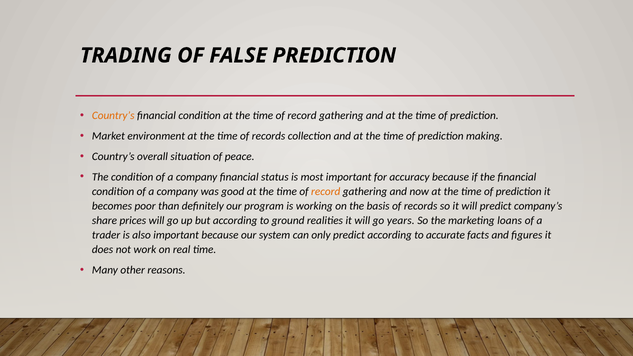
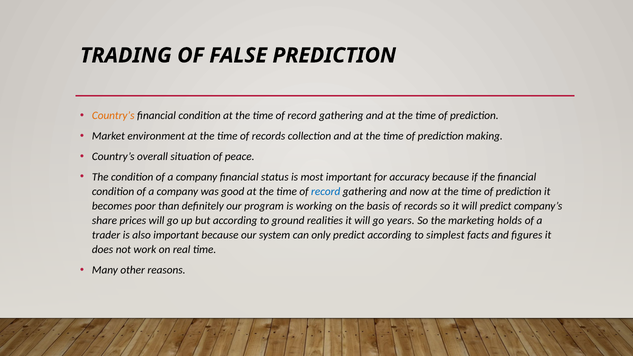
record colour: orange -> blue (326, 191)
loans: loans -> holds (510, 221)
accurate: accurate -> simplest (445, 235)
